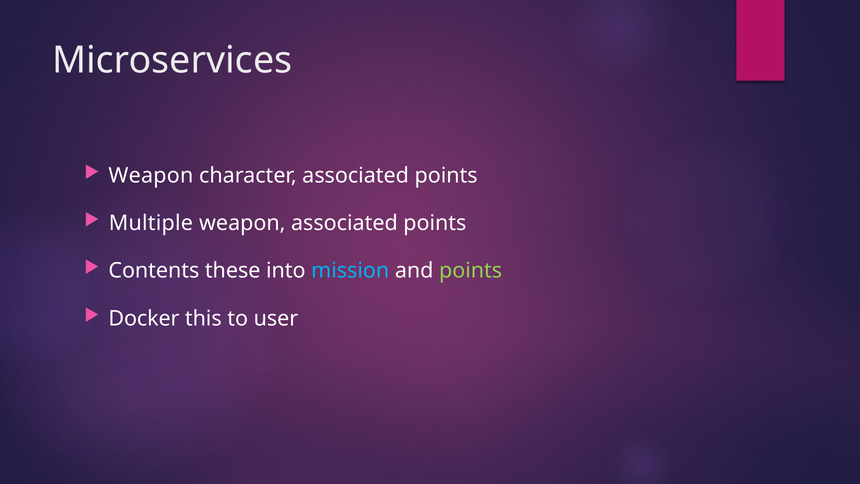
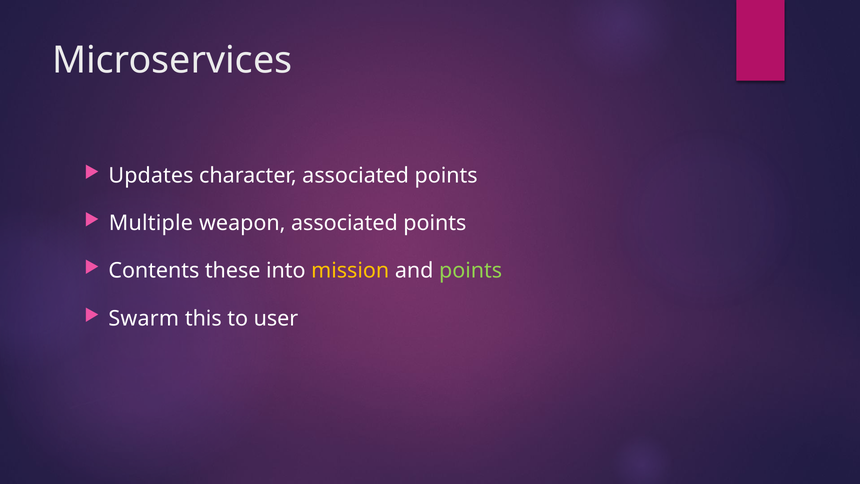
Weapon: Weapon -> Updates (151, 175)
mission colour: light blue -> yellow (350, 271)
Docker: Docker -> Swarm (144, 318)
